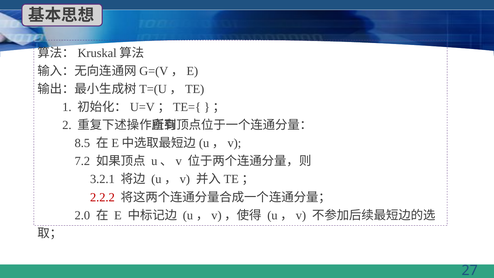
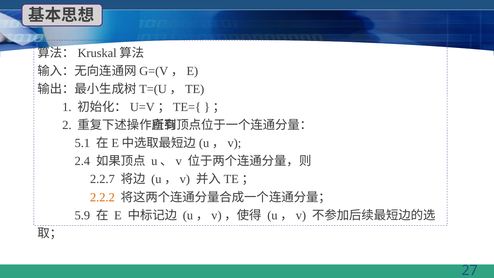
8.5: 8.5 -> 5.1 (82, 143)
7.2: 7.2 -> 2.4 (82, 161)
3.2.1: 3.2.1 -> 2.2.7 (102, 179)
2.2.2 colour: red -> orange (102, 197)
2.0: 2.0 -> 5.9 (82, 215)
